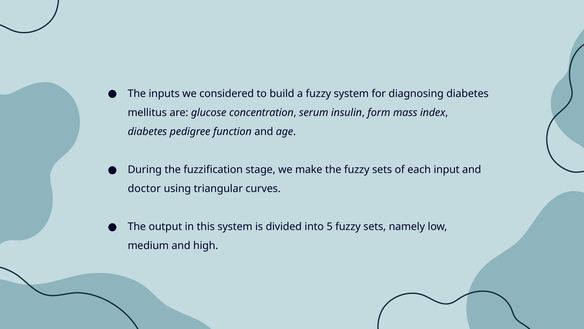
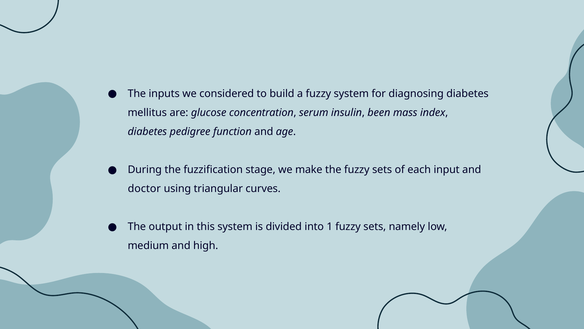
form: form -> been (379, 113)
5: 5 -> 1 (330, 226)
